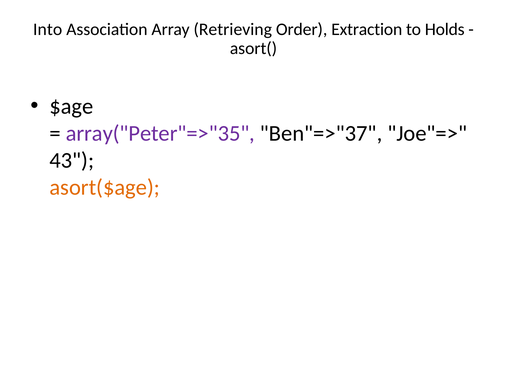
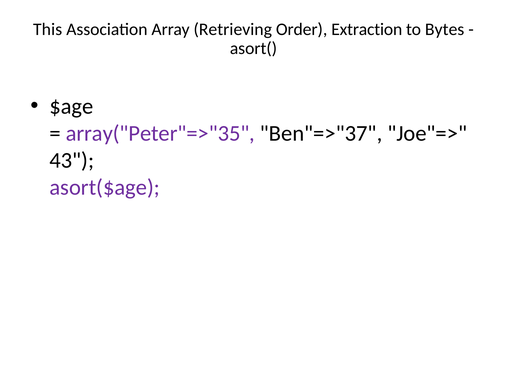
Into: Into -> This (48, 30)
Holds: Holds -> Bytes (445, 30)
asort($age colour: orange -> purple (105, 187)
